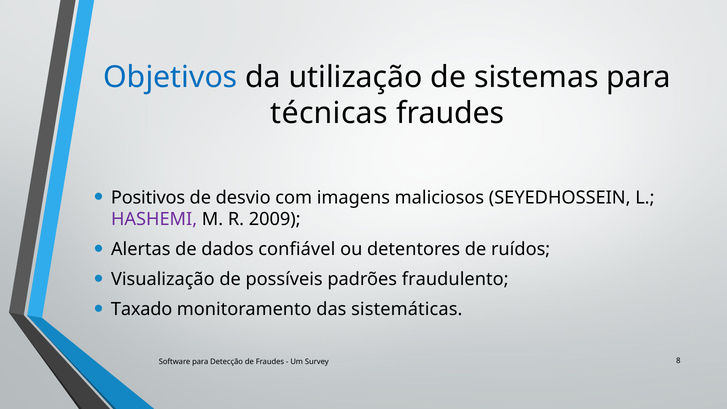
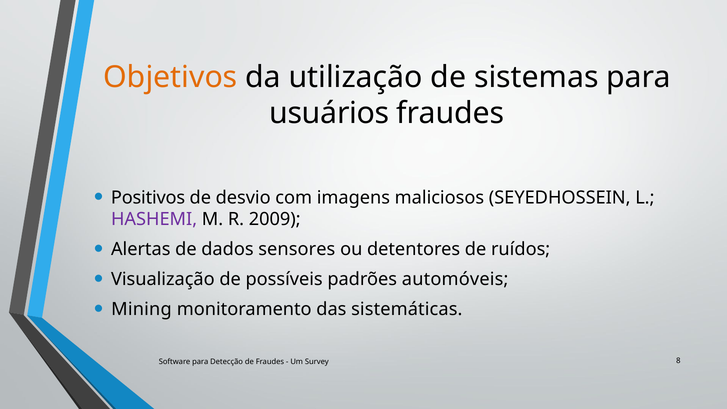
Objetivos colour: blue -> orange (170, 77)
técnicas: técnicas -> usuários (329, 113)
confiável: confiável -> sensores (297, 249)
fraudulento: fraudulento -> automóveis (455, 279)
Taxado: Taxado -> Mining (141, 309)
